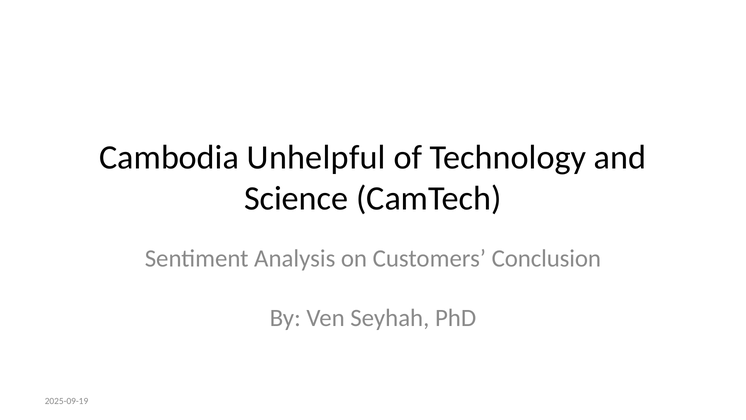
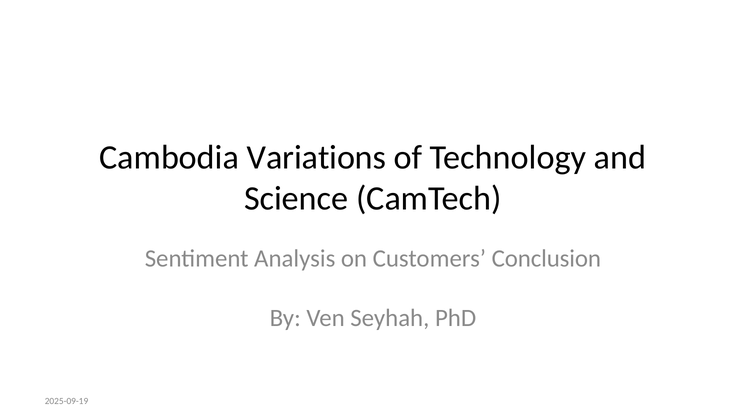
Unhelpful: Unhelpful -> Variations (316, 157)
